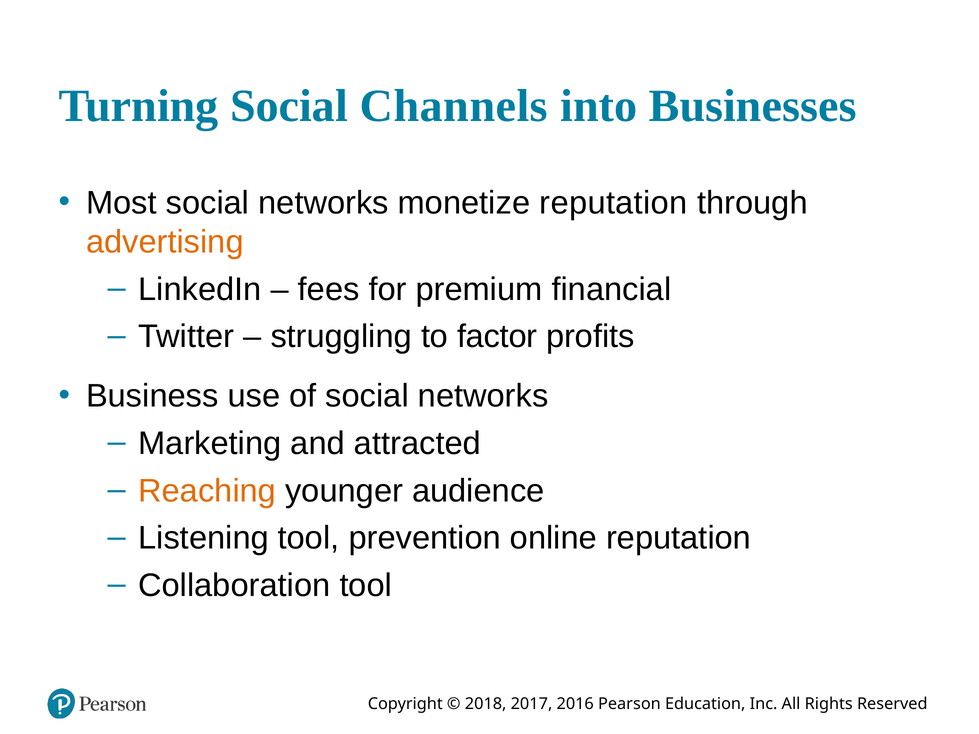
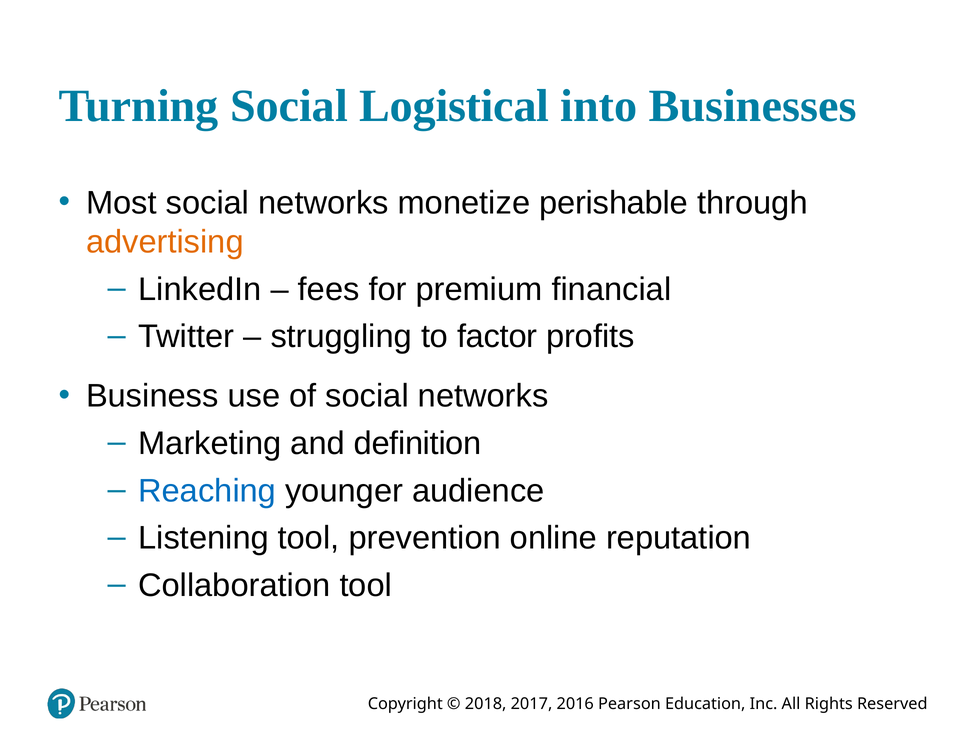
Channels: Channels -> Logistical (454, 106)
monetize reputation: reputation -> perishable (614, 203)
attracted: attracted -> definition (418, 444)
Reaching colour: orange -> blue (207, 491)
